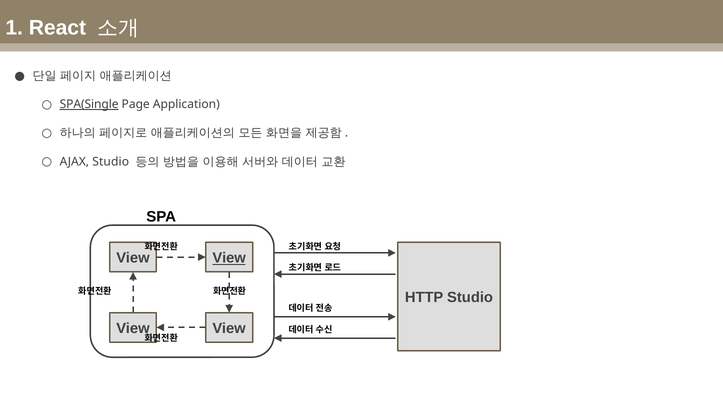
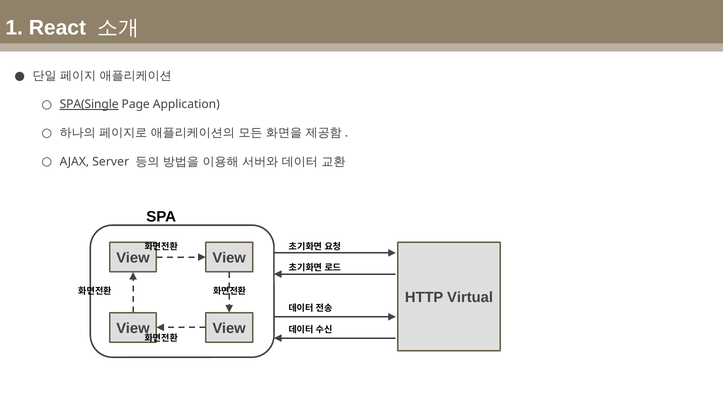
AJAX Studio: Studio -> Server (111, 162)
View underline: present -> none (229, 259)
HTTP Studio: Studio -> Virtual (470, 298)
